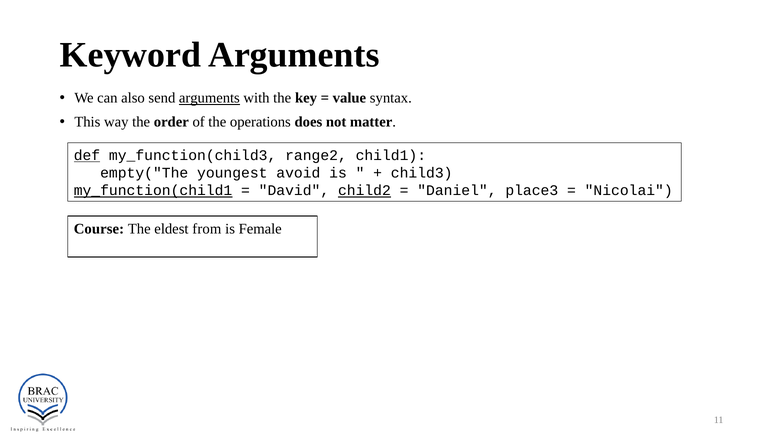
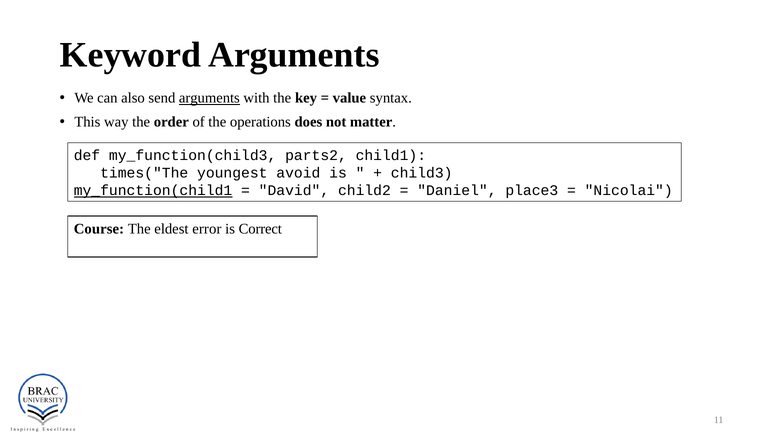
def underline: present -> none (87, 156)
range2: range2 -> parts2 (316, 156)
empty("The: empty("The -> times("The (144, 173)
child2 underline: present -> none (364, 191)
from: from -> error (207, 229)
Female: Female -> Correct (260, 229)
